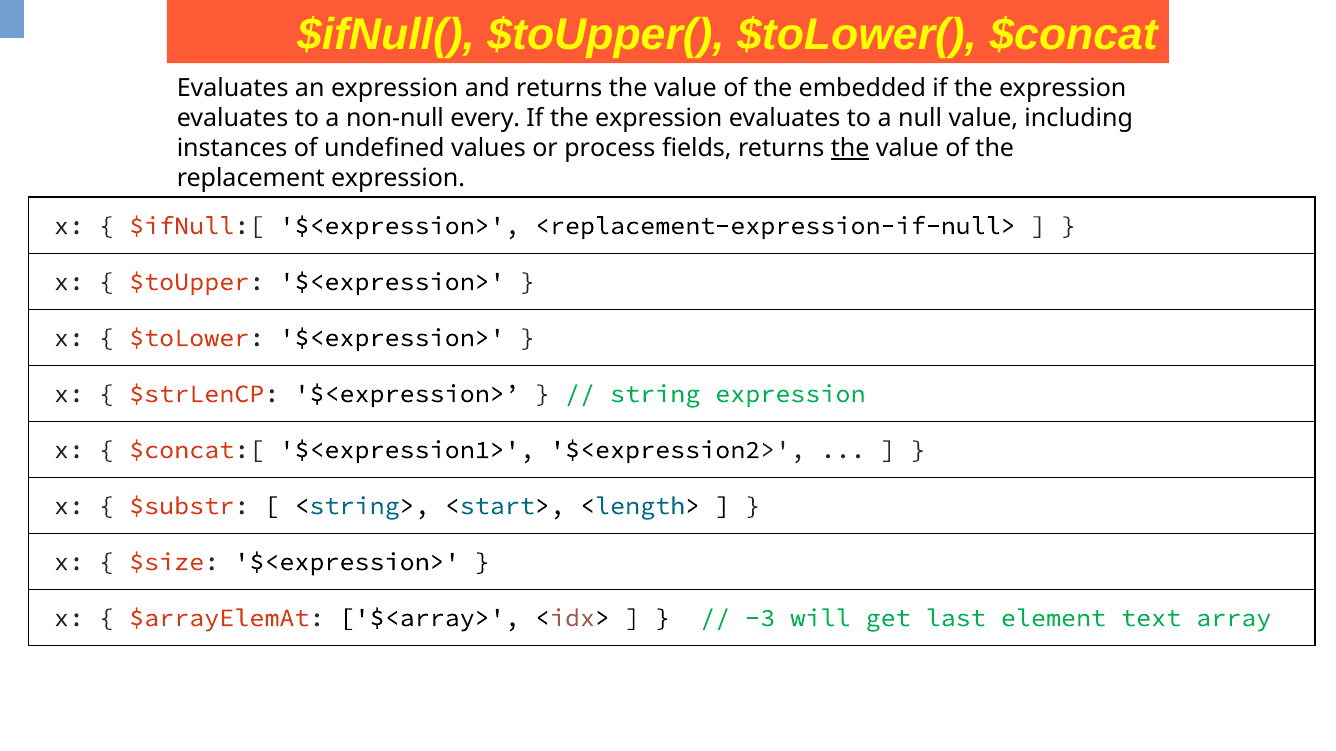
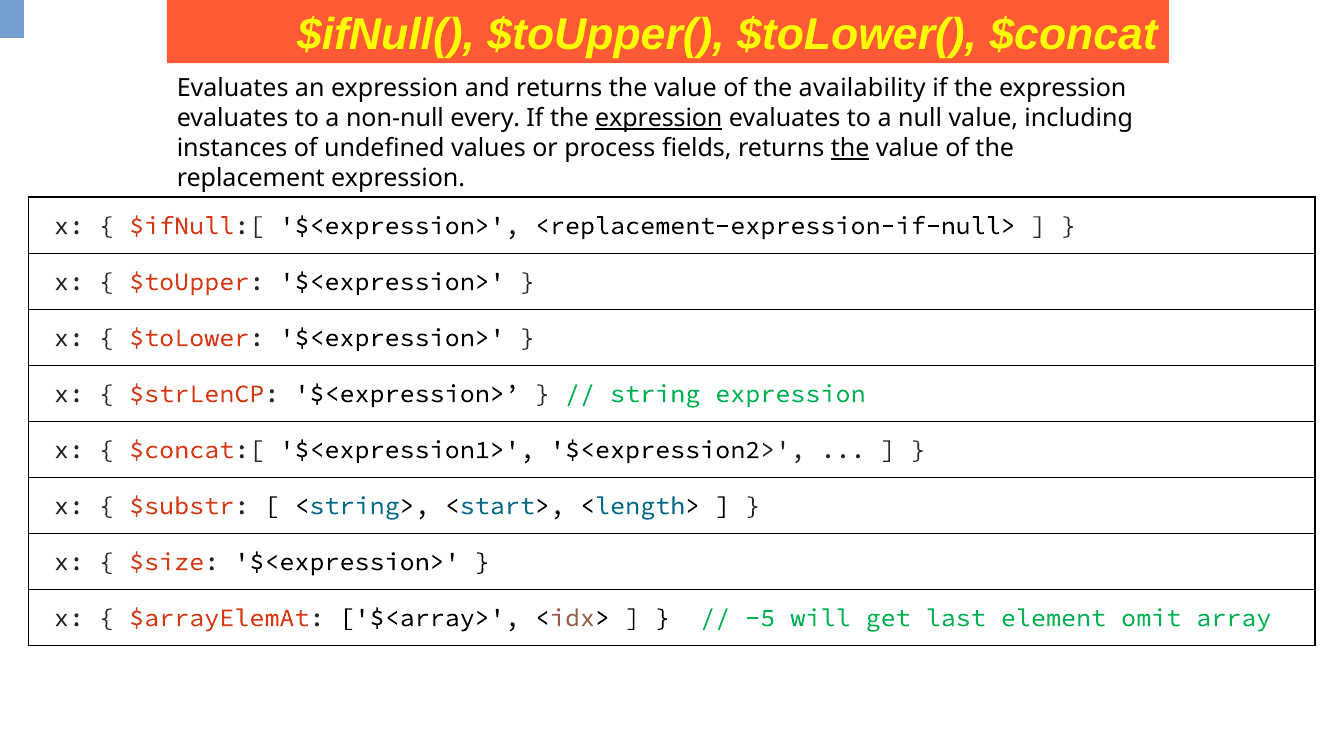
embedded: embedded -> availability (862, 88)
expression underline: none -> present (659, 119)
-3: -3 -> -5 (760, 618)
text: text -> omit (1151, 618)
